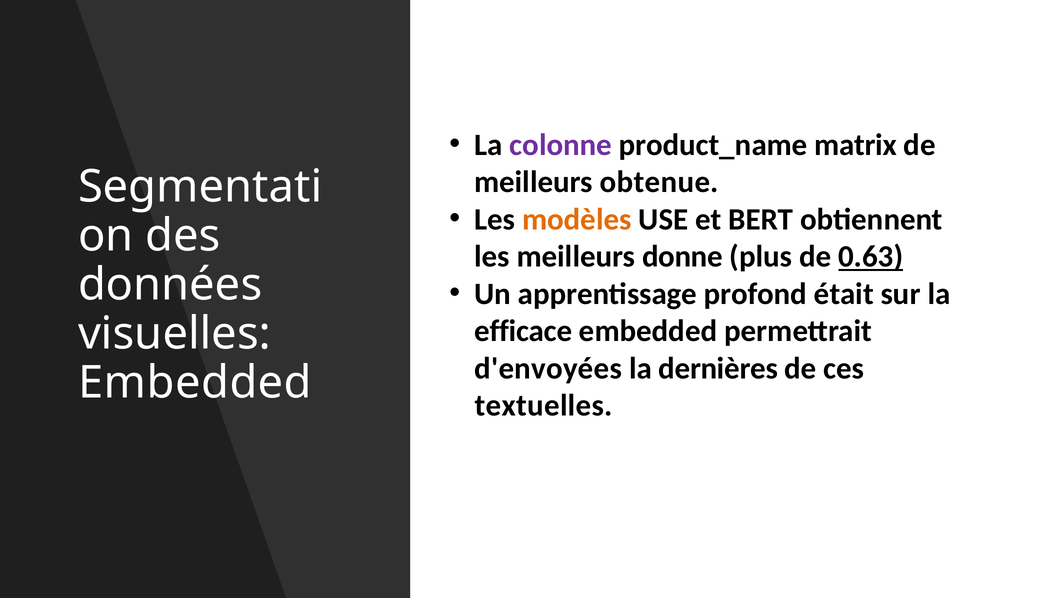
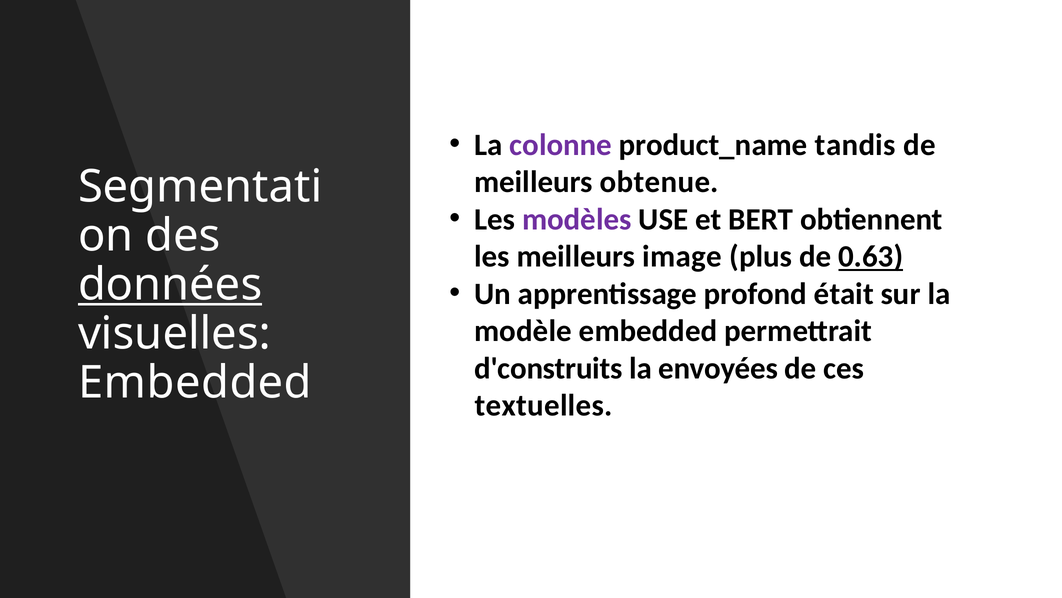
matrix: matrix -> tandis (855, 145)
modèles colour: orange -> purple (577, 219)
donne: donne -> image (682, 256)
données underline: none -> present (170, 284)
efficace: efficace -> modèle (523, 331)
d'envoyées: d'envoyées -> d'construits (548, 368)
dernières: dernières -> envoyées (718, 368)
